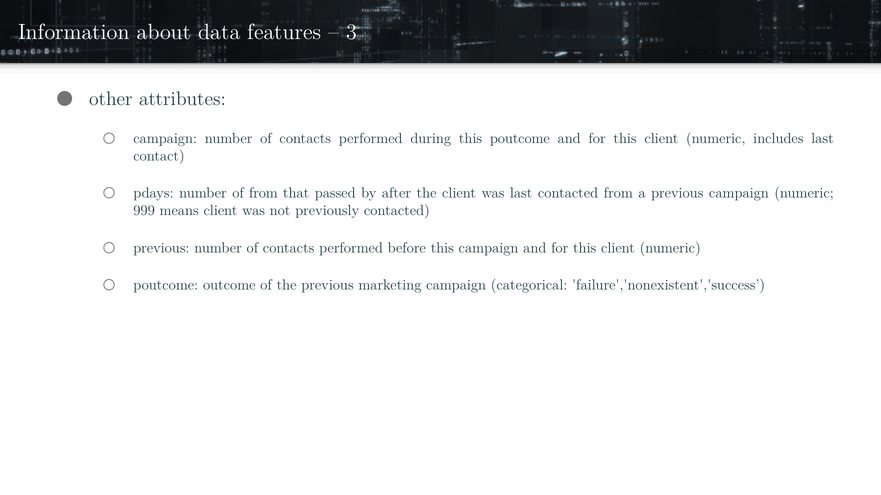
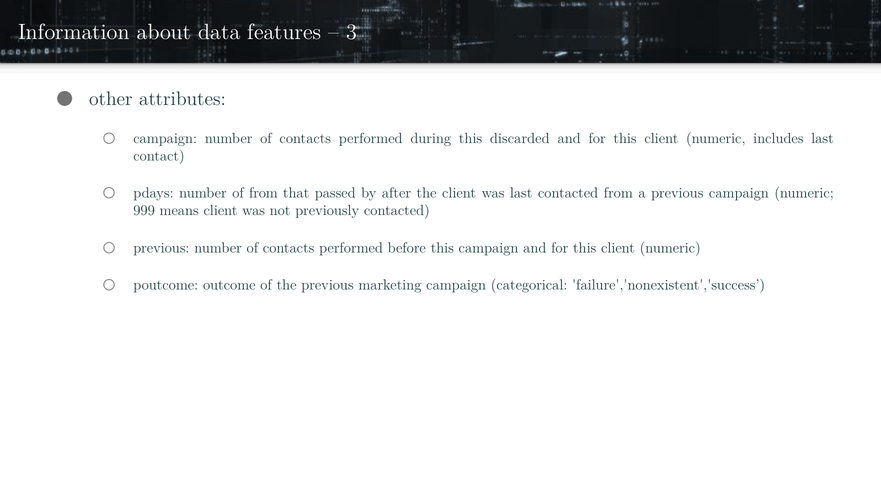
this poutcome: poutcome -> discarded (520, 138)
